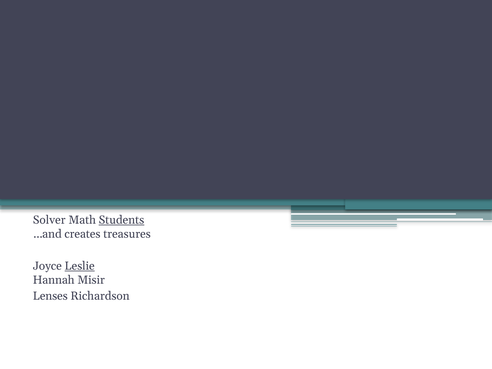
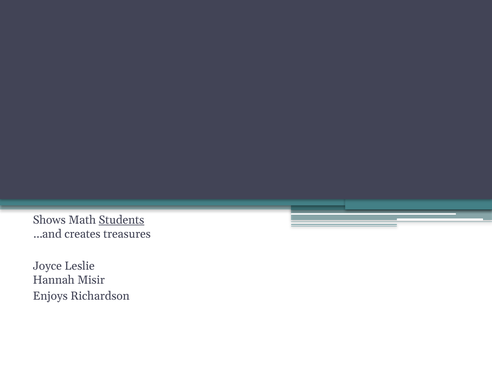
Solver: Solver -> Shows (49, 220)
Leslie underline: present -> none (80, 266)
Lenses: Lenses -> Enjoys (50, 296)
